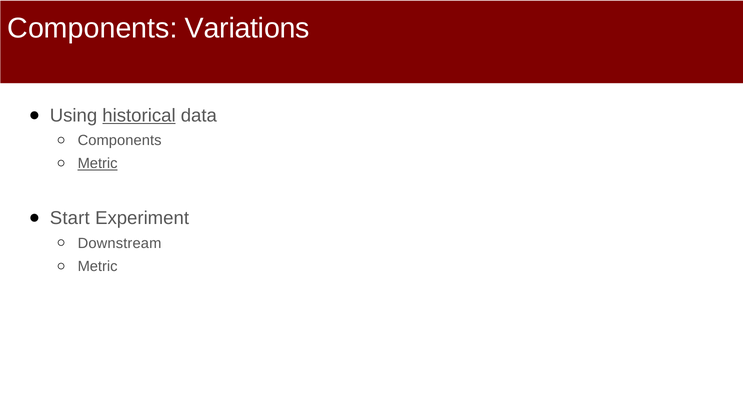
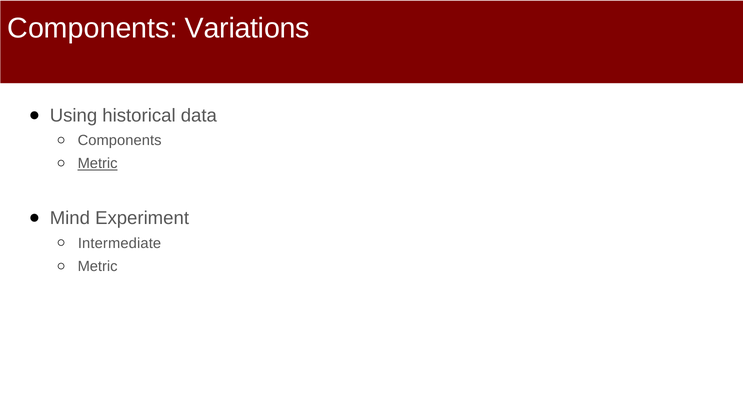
historical underline: present -> none (139, 115)
Start: Start -> Mind (70, 218)
Downstream: Downstream -> Intermediate (120, 243)
